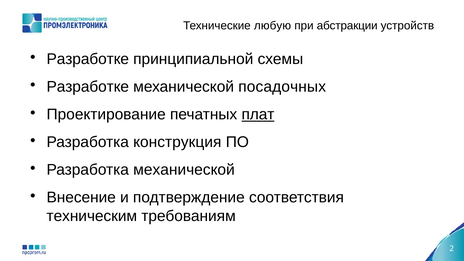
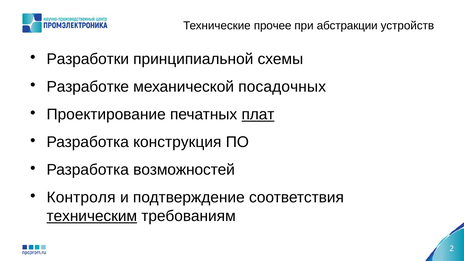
любую: любую -> прочее (273, 26)
Разработке: Разработке -> Разработки (88, 59)
Разработка механической: механической -> возможностей (184, 170)
Внесение: Внесение -> Контроля (81, 198)
техническим underline: none -> present (92, 216)
